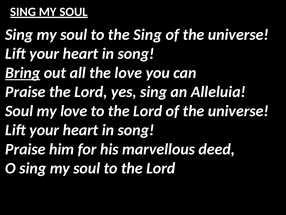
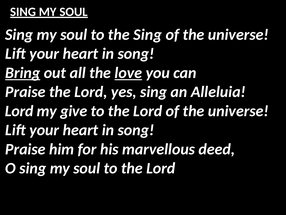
love underline: none -> present (128, 73)
Soul: Soul -> Lord (19, 111)
my love: love -> give (74, 111)
